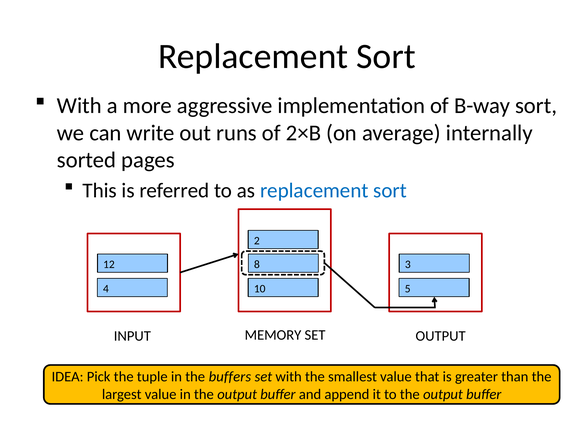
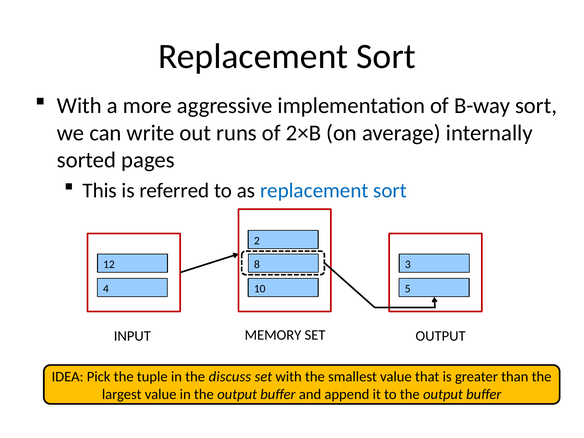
buffers: buffers -> discuss (230, 377)
